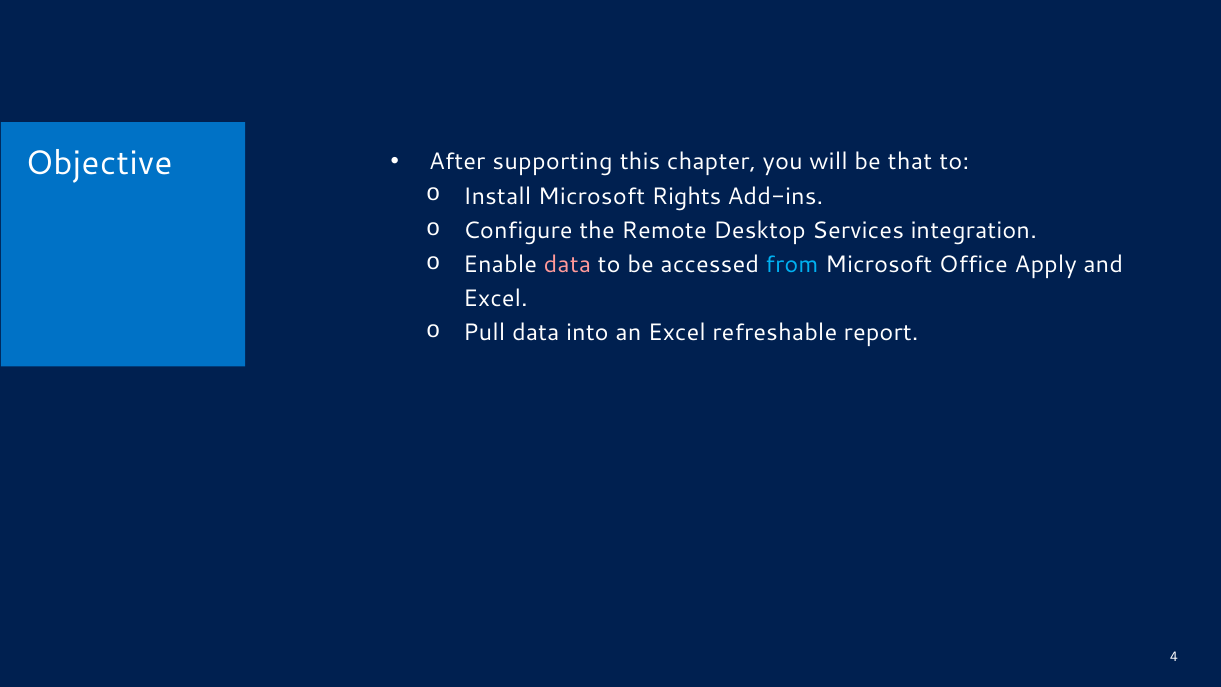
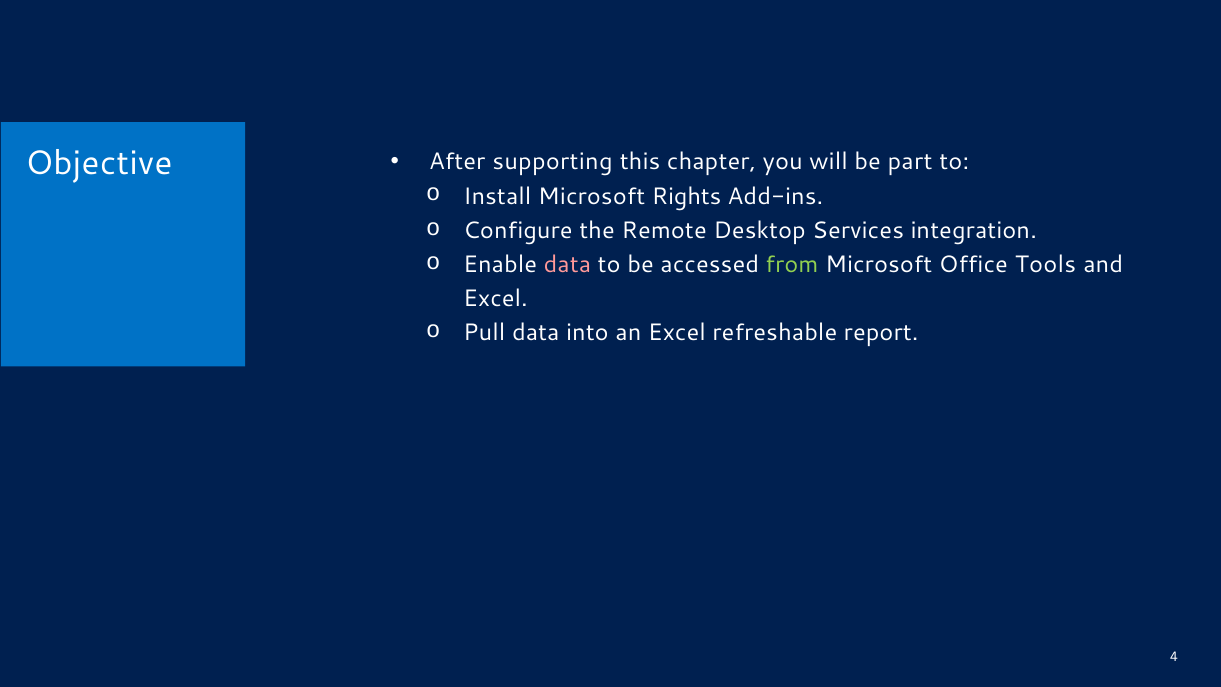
that: that -> part (910, 162)
from colour: light blue -> light green (792, 265)
Apply: Apply -> Tools (1046, 265)
